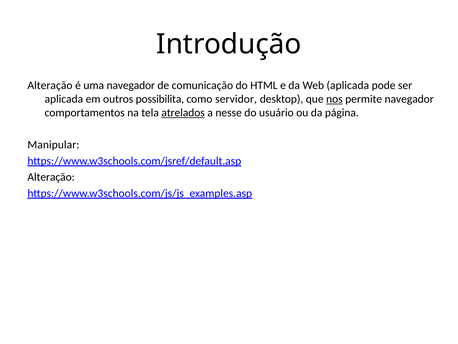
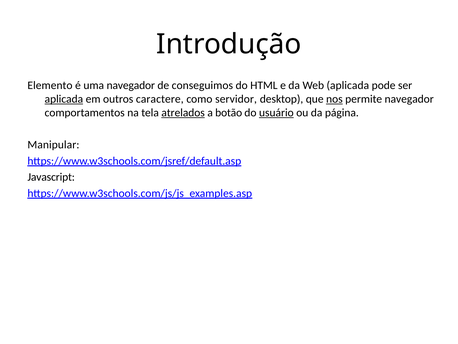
Alteração: Alteração -> Elemento (50, 85)
comunicação: comunicação -> conseguimos (202, 85)
aplicada underline: none -> present (64, 99)
possibilita: possibilita -> caractere (160, 99)
nesse: nesse -> botão (229, 113)
usuário underline: none -> present (276, 113)
Alteração: Alteração -> Javascript (51, 177)
